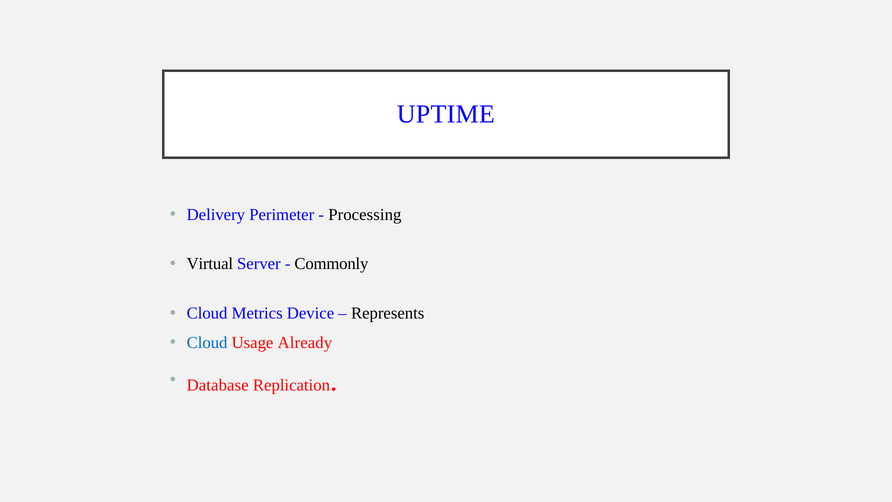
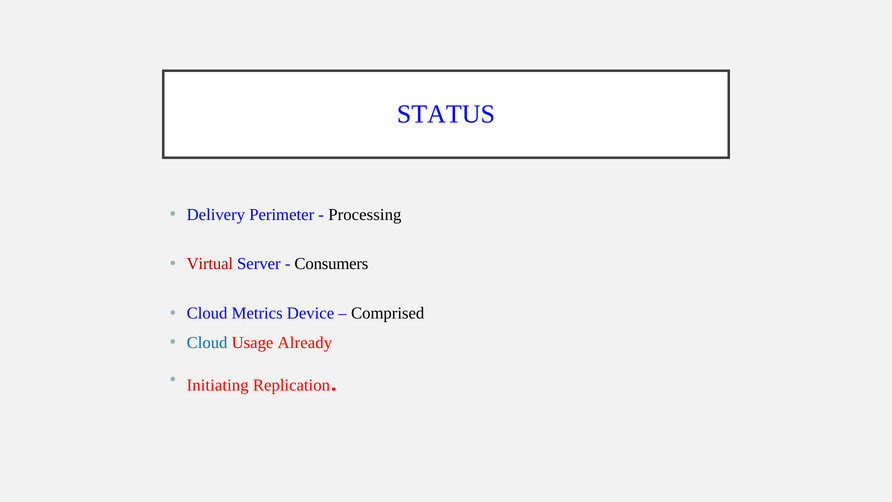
UPTIME: UPTIME -> STATUS (446, 114)
Virtual colour: black -> red (210, 264)
Commonly: Commonly -> Consumers (331, 264)
Represents: Represents -> Comprised (388, 313)
Database: Database -> Initiating (218, 385)
